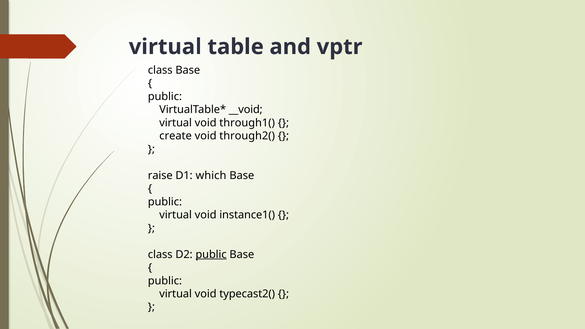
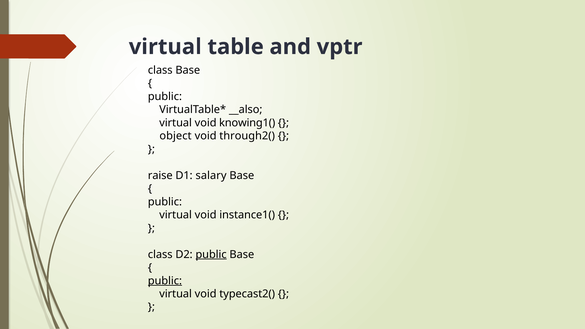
__void: __void -> __also (246, 110)
through1(: through1( -> knowing1( (247, 123)
create: create -> object (176, 136)
which: which -> salary (211, 175)
public underline: none -> present (165, 281)
